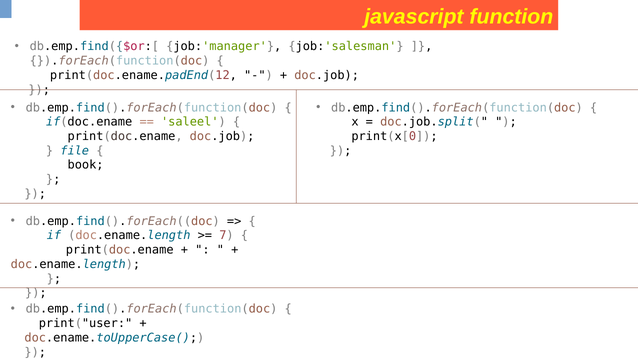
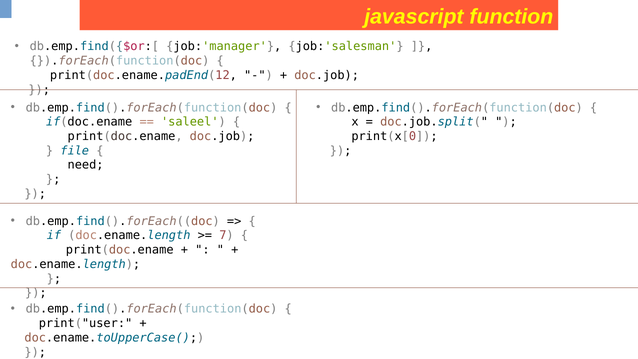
book: book -> need (86, 165)
